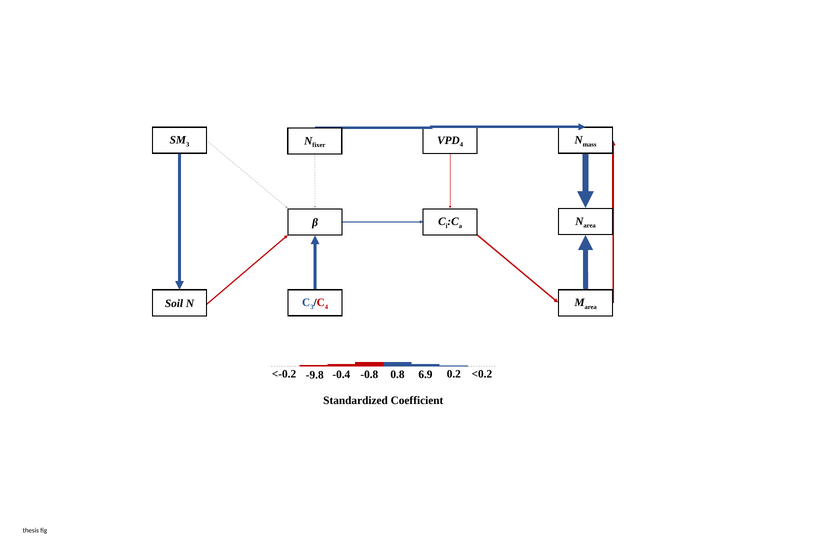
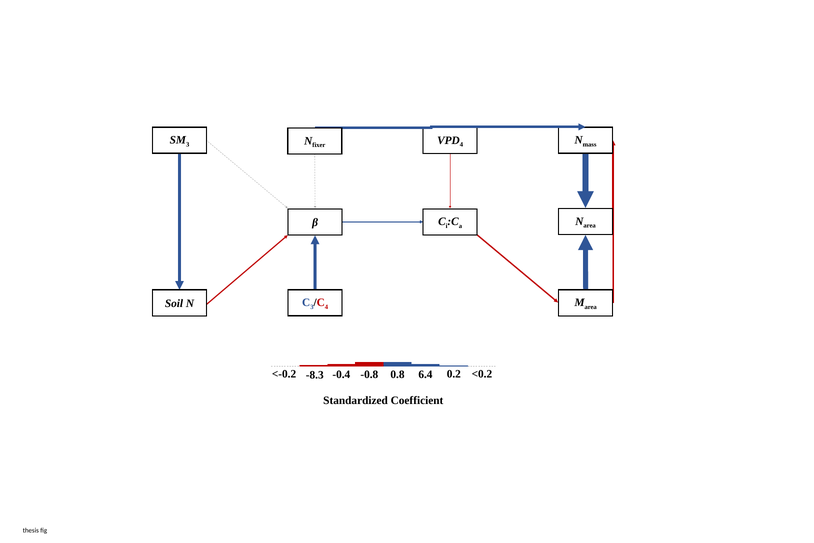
6.9: 6.9 -> 6.4 (425, 375)
-9.8: -9.8 -> -8.3 (315, 375)
